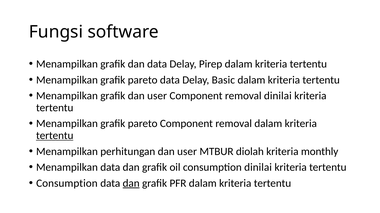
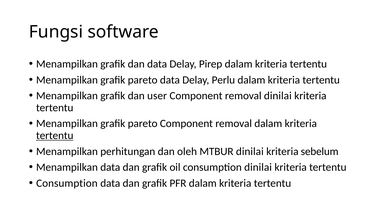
Basic: Basic -> Perlu (223, 80)
perhitungan dan user: user -> oleh (187, 152)
MTBUR diolah: diolah -> dinilai (250, 152)
monthly: monthly -> sebelum (320, 152)
dan underline: present -> none (131, 184)
